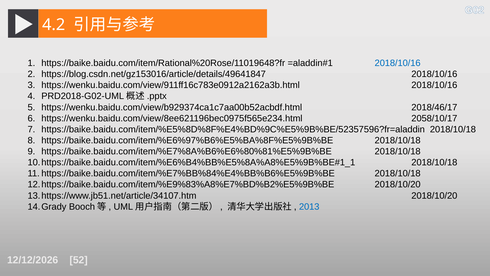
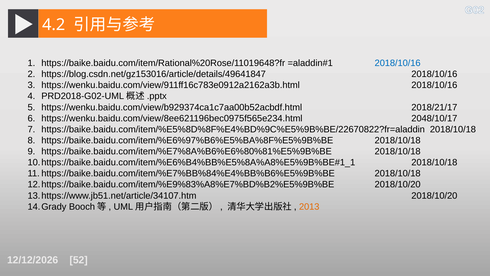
2018/46/17: 2018/46/17 -> 2018/21/17 (434, 107)
2058/10/17: 2058/10/17 -> 2048/10/17 (434, 118)
https://baike.baidu.com/item/%E5%8D%8F%E4%BD%9C%E5%9B%BE/52357596?fr=aladdin: https://baike.baidu.com/item/%E5%8D%8F%E4%BD%9C%E5%9B%BE/52357596?fr=aladdin -> https://baike.baidu.com/item/%E5%8D%8F%E4%BD%9C%E5%9B%BE/22670822?fr=aladdin (233, 129)
2013 colour: blue -> orange (309, 206)
